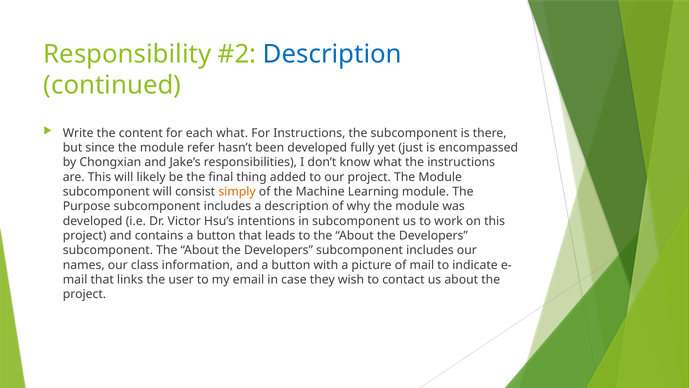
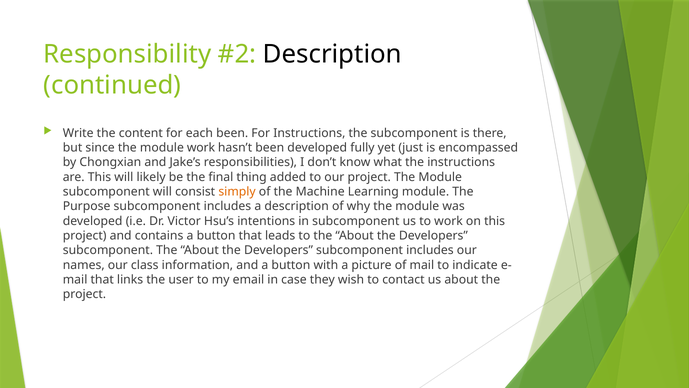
Description colour: blue -> black (332, 54)
each what: what -> been (232, 133)
module refer: refer -> work (201, 148)
